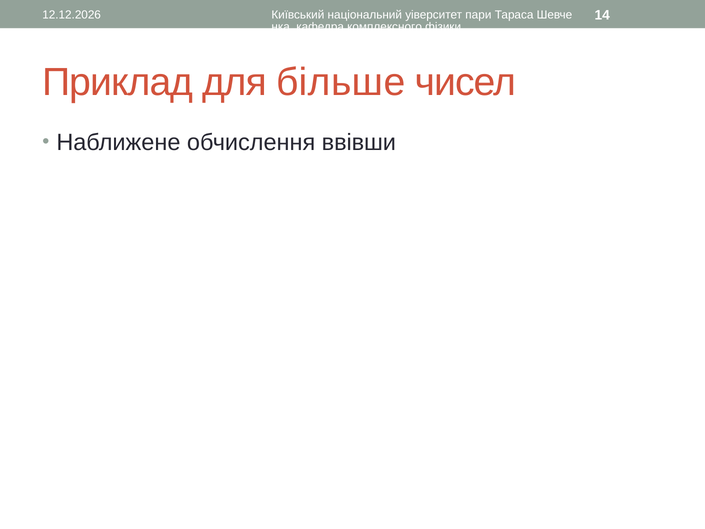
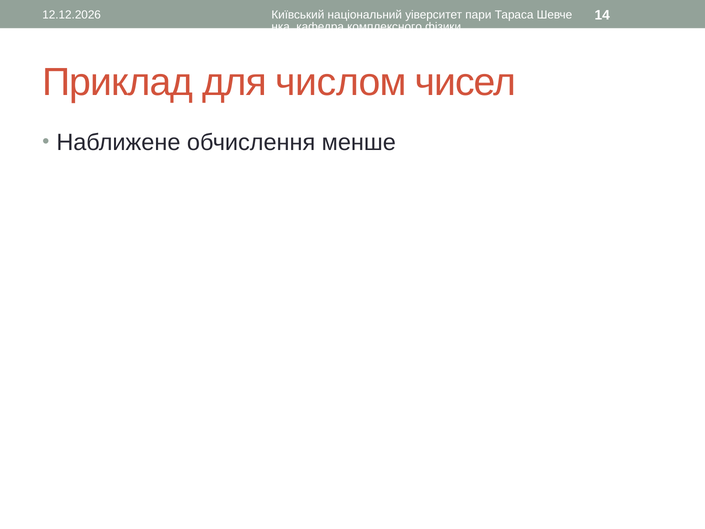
більше: більше -> числом (341, 82)
ввівши: ввівши -> менше (359, 143)
